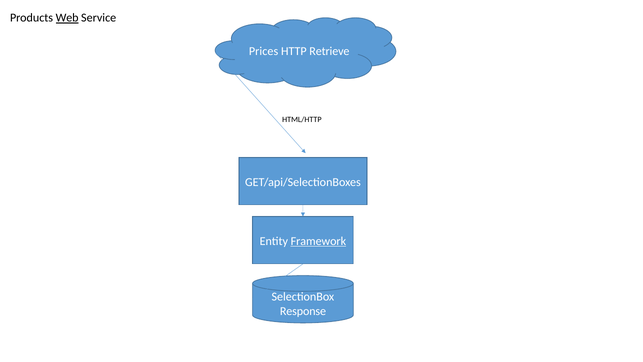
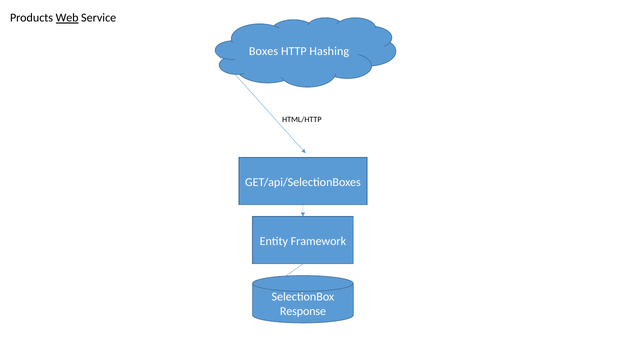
Prices: Prices -> Boxes (264, 51)
Retrieve: Retrieve -> Hashing (329, 51)
Framework underline: present -> none (318, 241)
